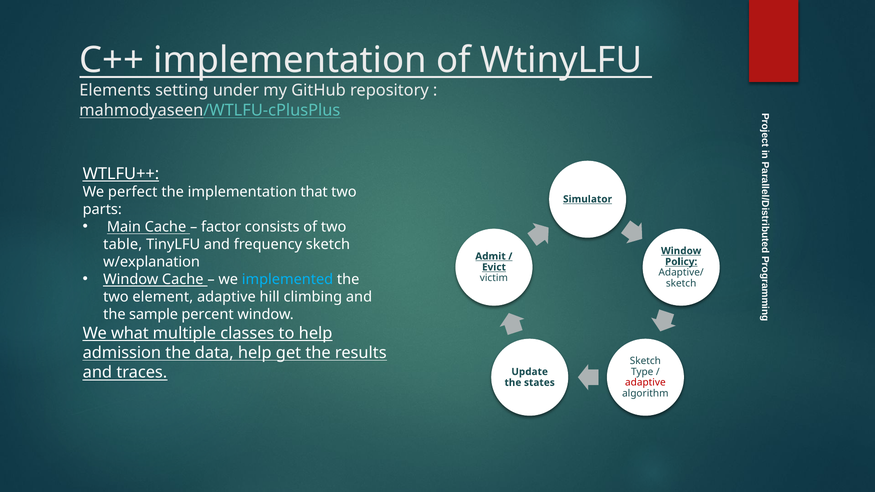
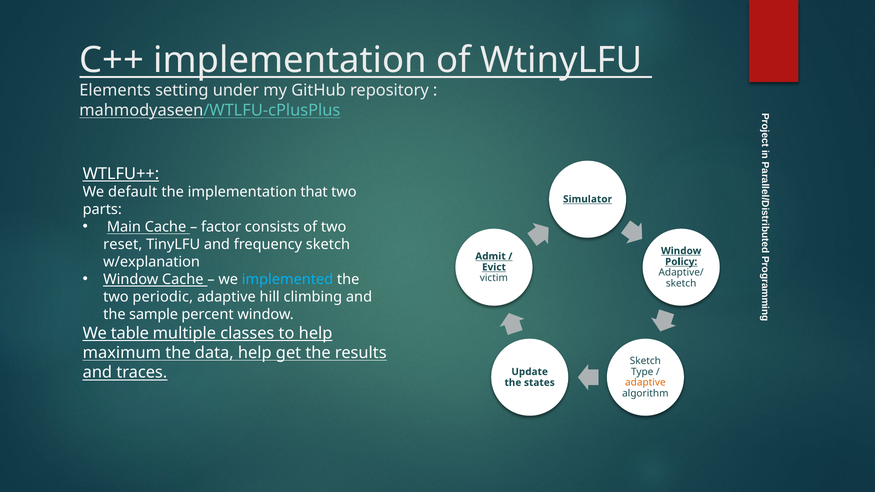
perfect: perfect -> default (133, 192)
table: table -> reset (123, 245)
element: element -> periodic (163, 297)
what: what -> table (130, 333)
admission: admission -> maximum (122, 353)
adaptive colour: red -> orange (645, 383)
